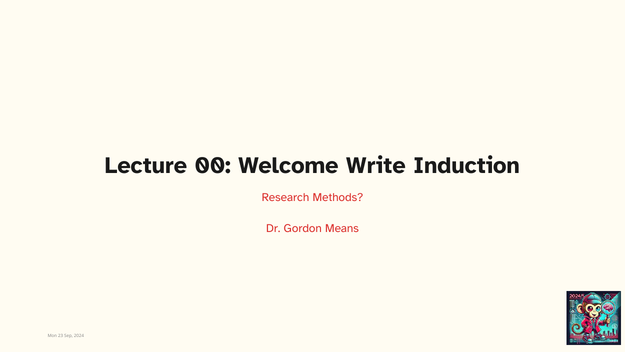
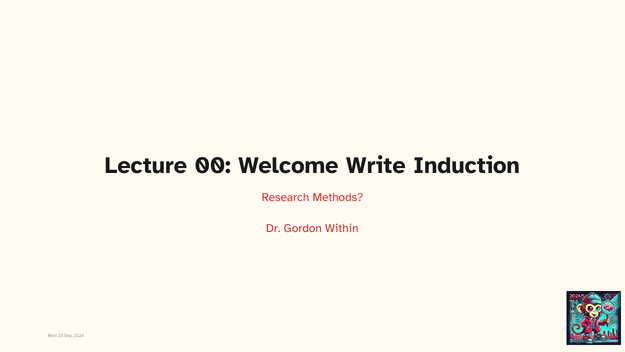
Means: Means -> Within (342, 228)
